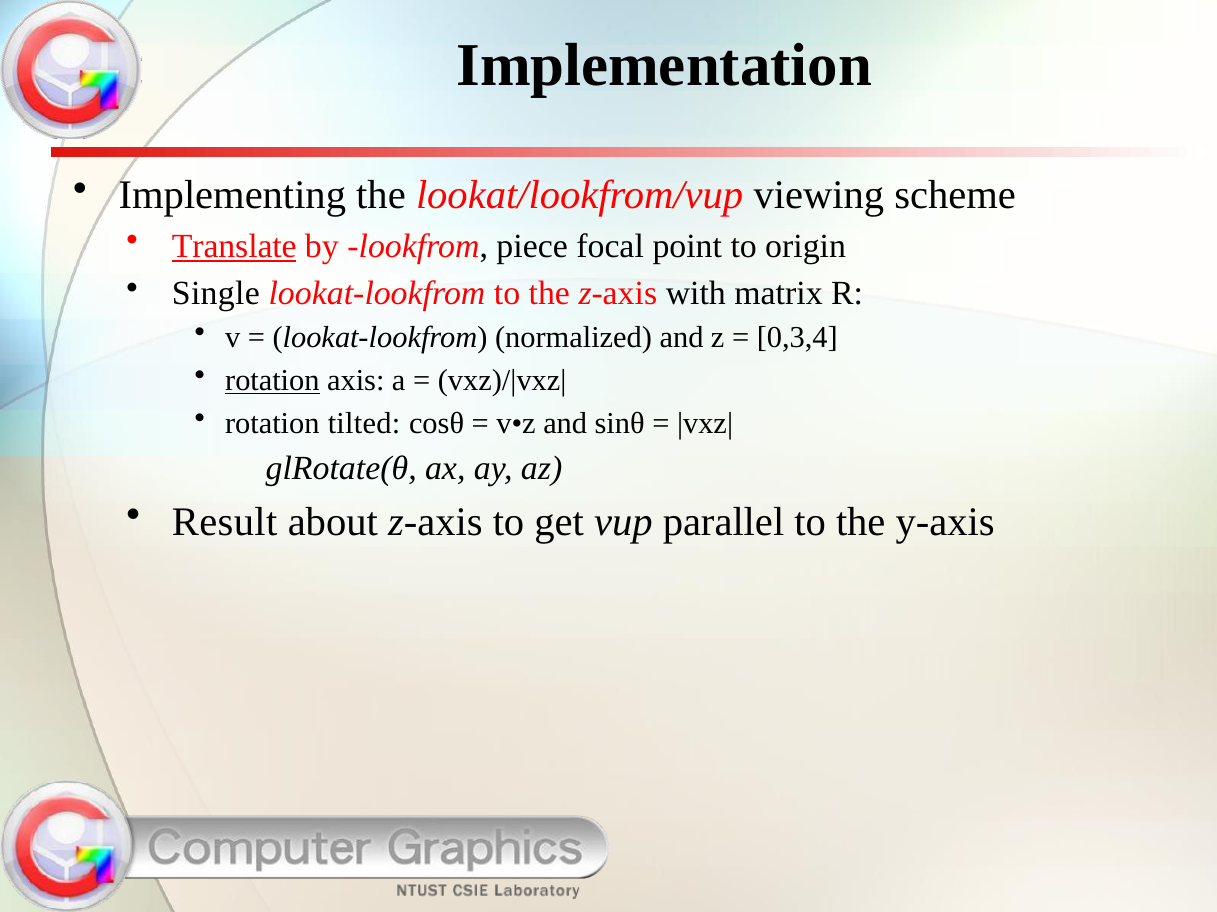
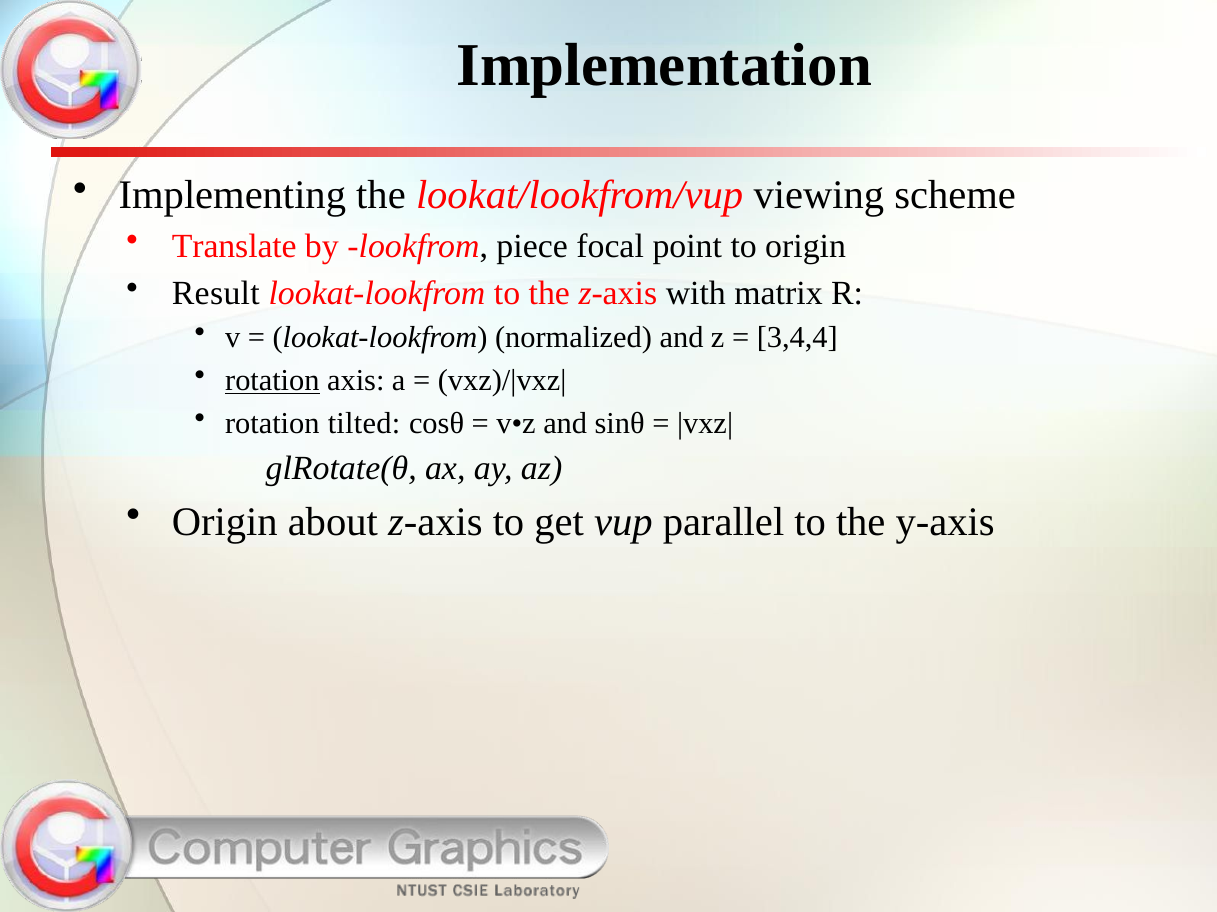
Translate underline: present -> none (234, 246)
Single: Single -> Result (216, 294)
0,3,4: 0,3,4 -> 3,4,4 (797, 338)
Result: Result -> Origin (225, 522)
